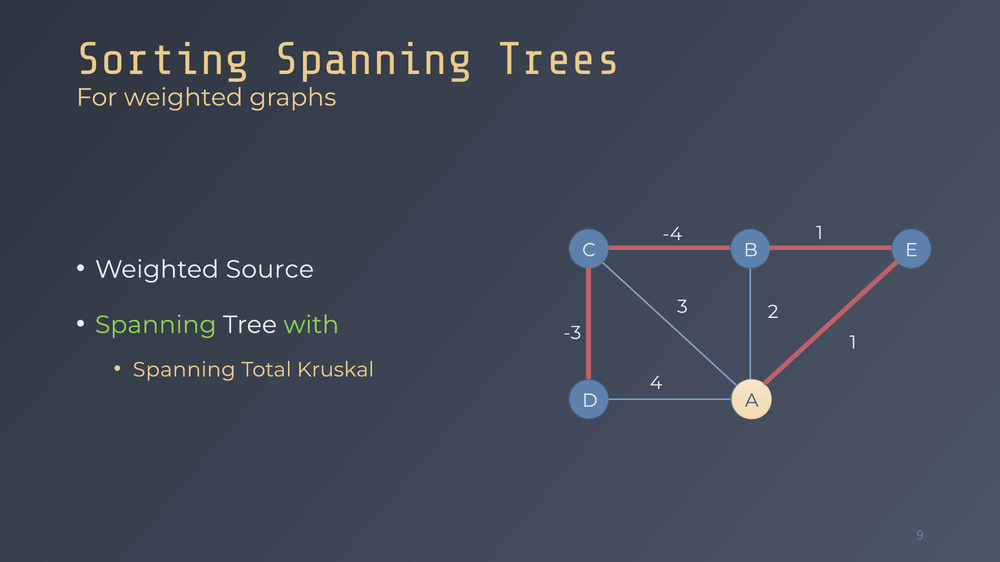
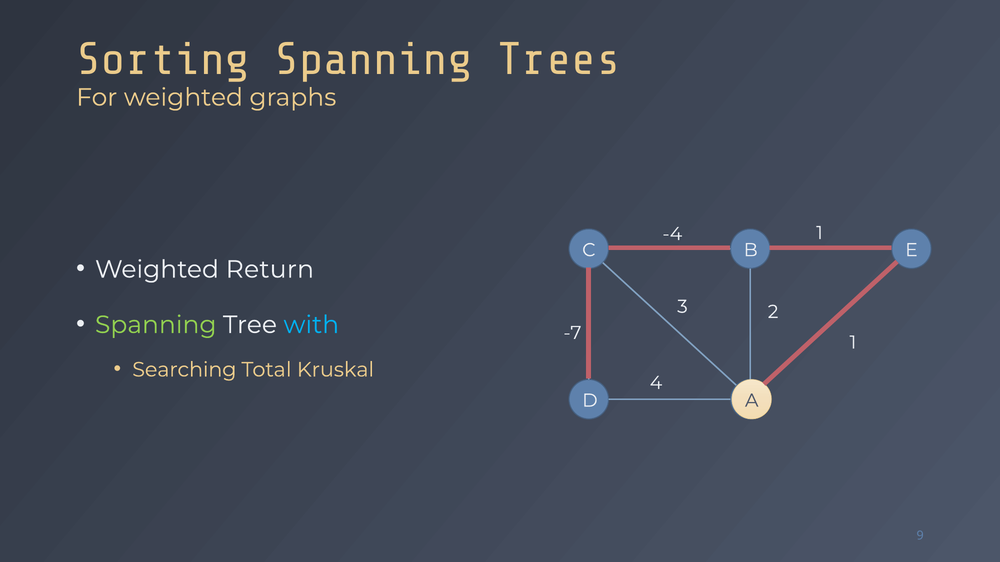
Source: Source -> Return (270, 270)
with colour: light green -> light blue (311, 325)
-3: -3 -> -7 (572, 333)
Spanning: Spanning -> Searching (184, 370)
